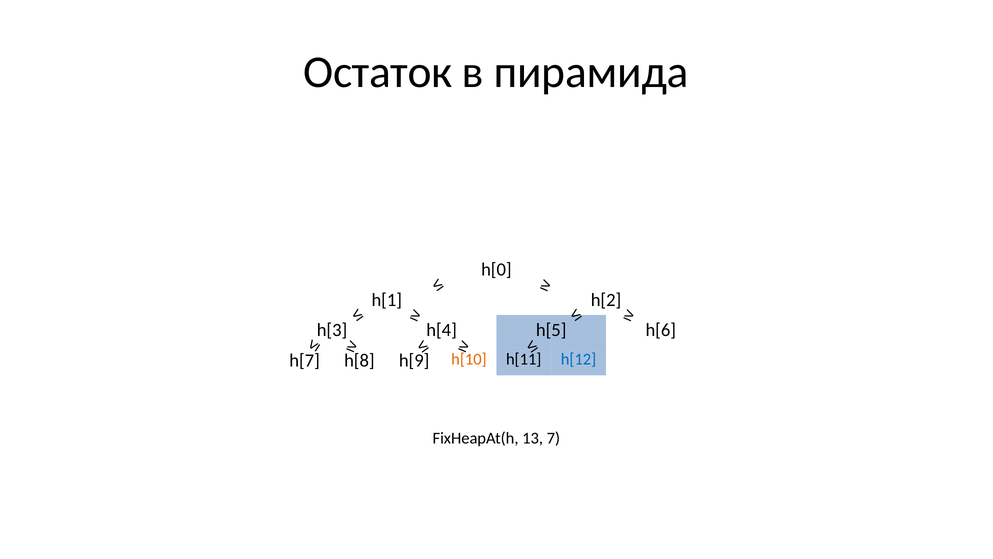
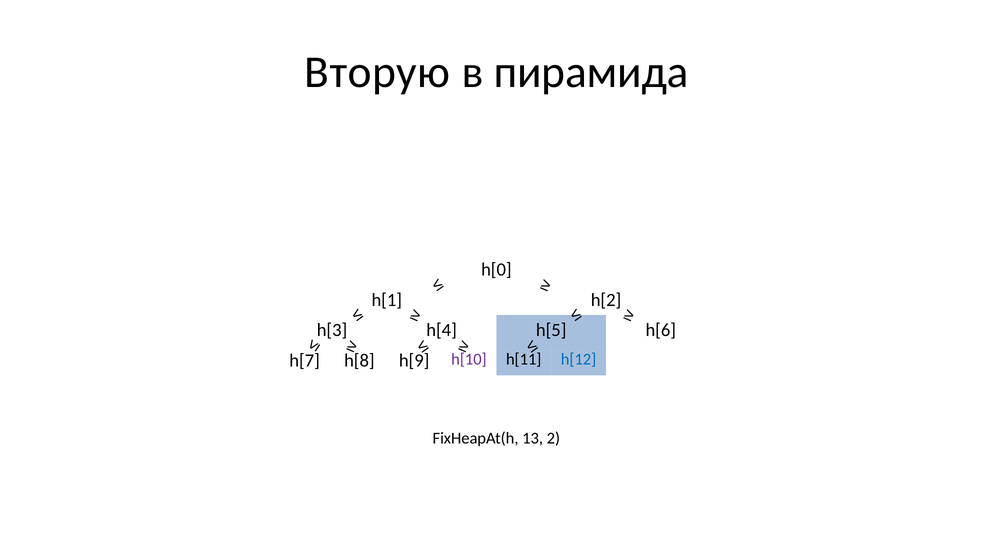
Остаток: Остаток -> Вторую (377, 72)
h[10 colour: orange -> purple (469, 359)
7: 7 -> 2 (553, 438)
